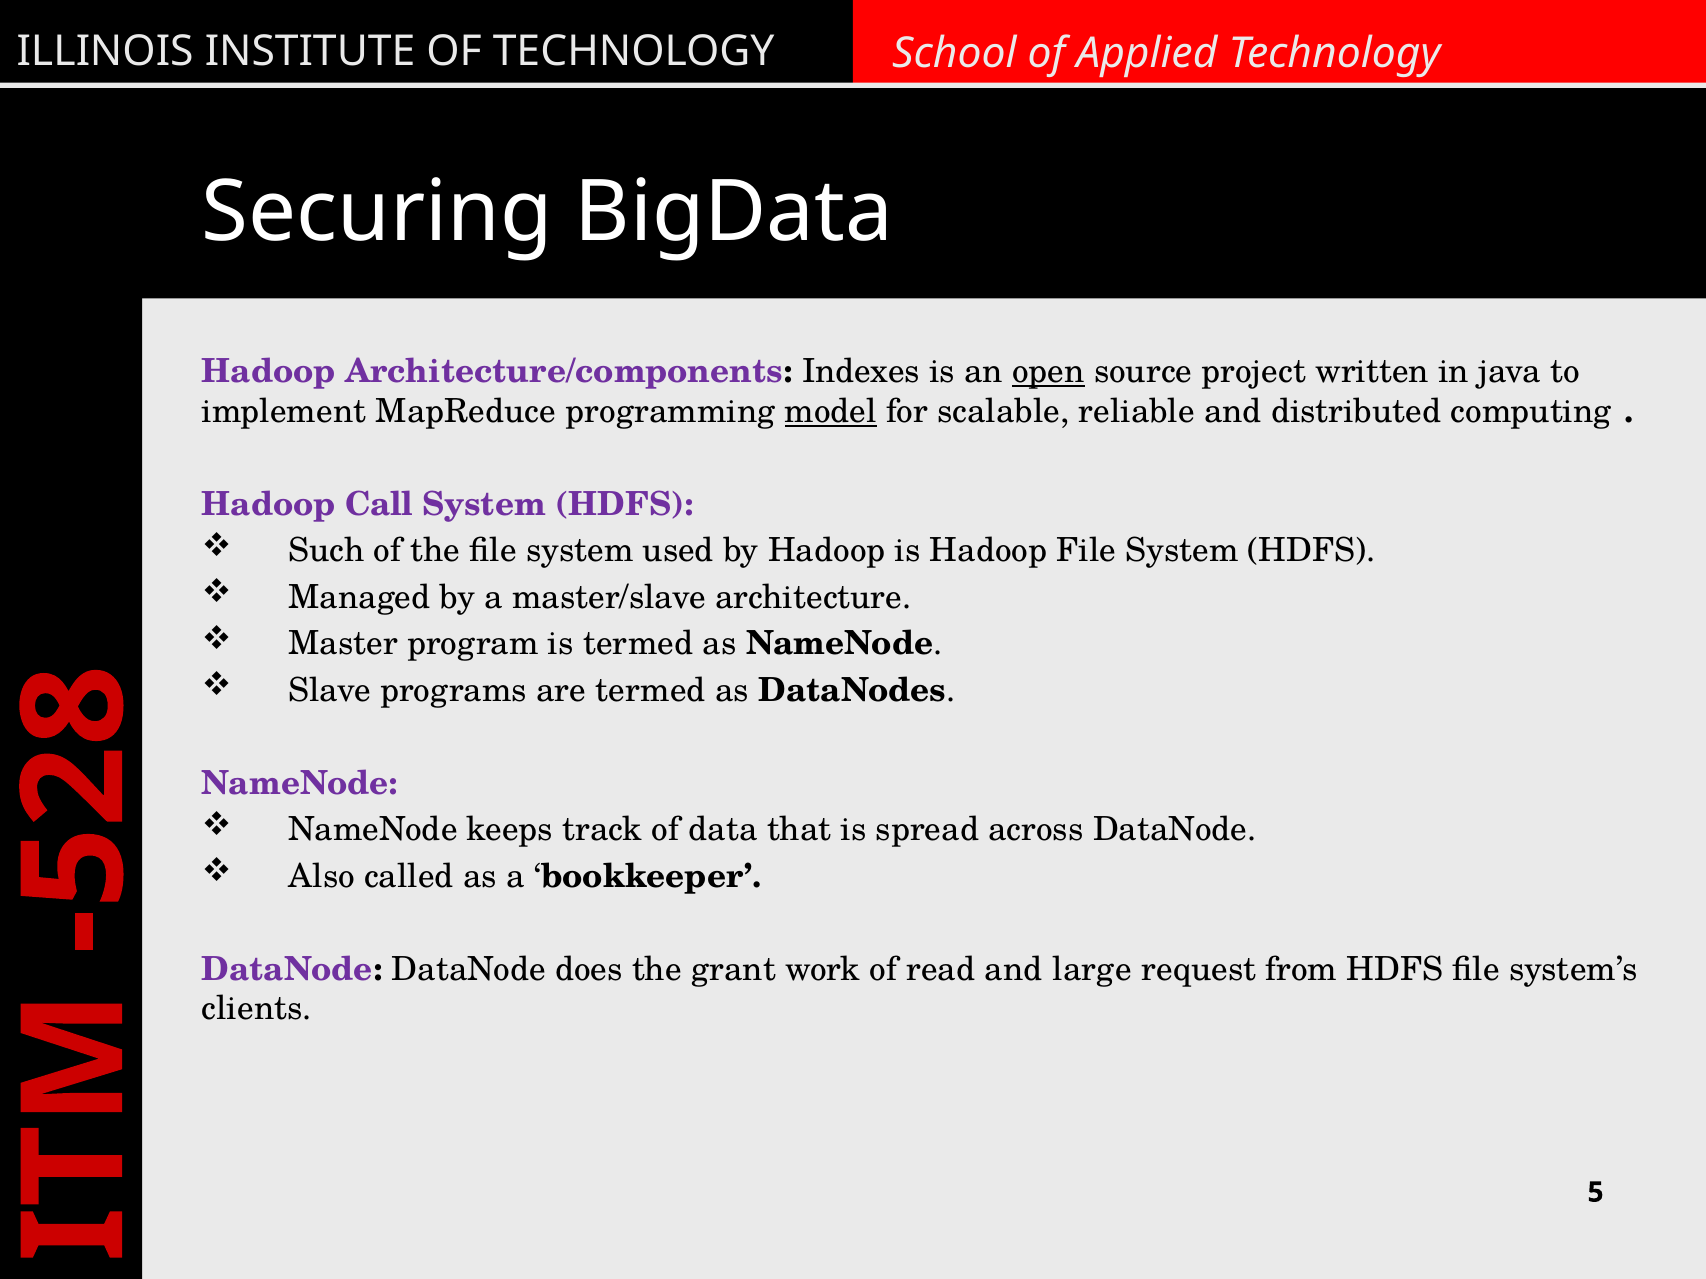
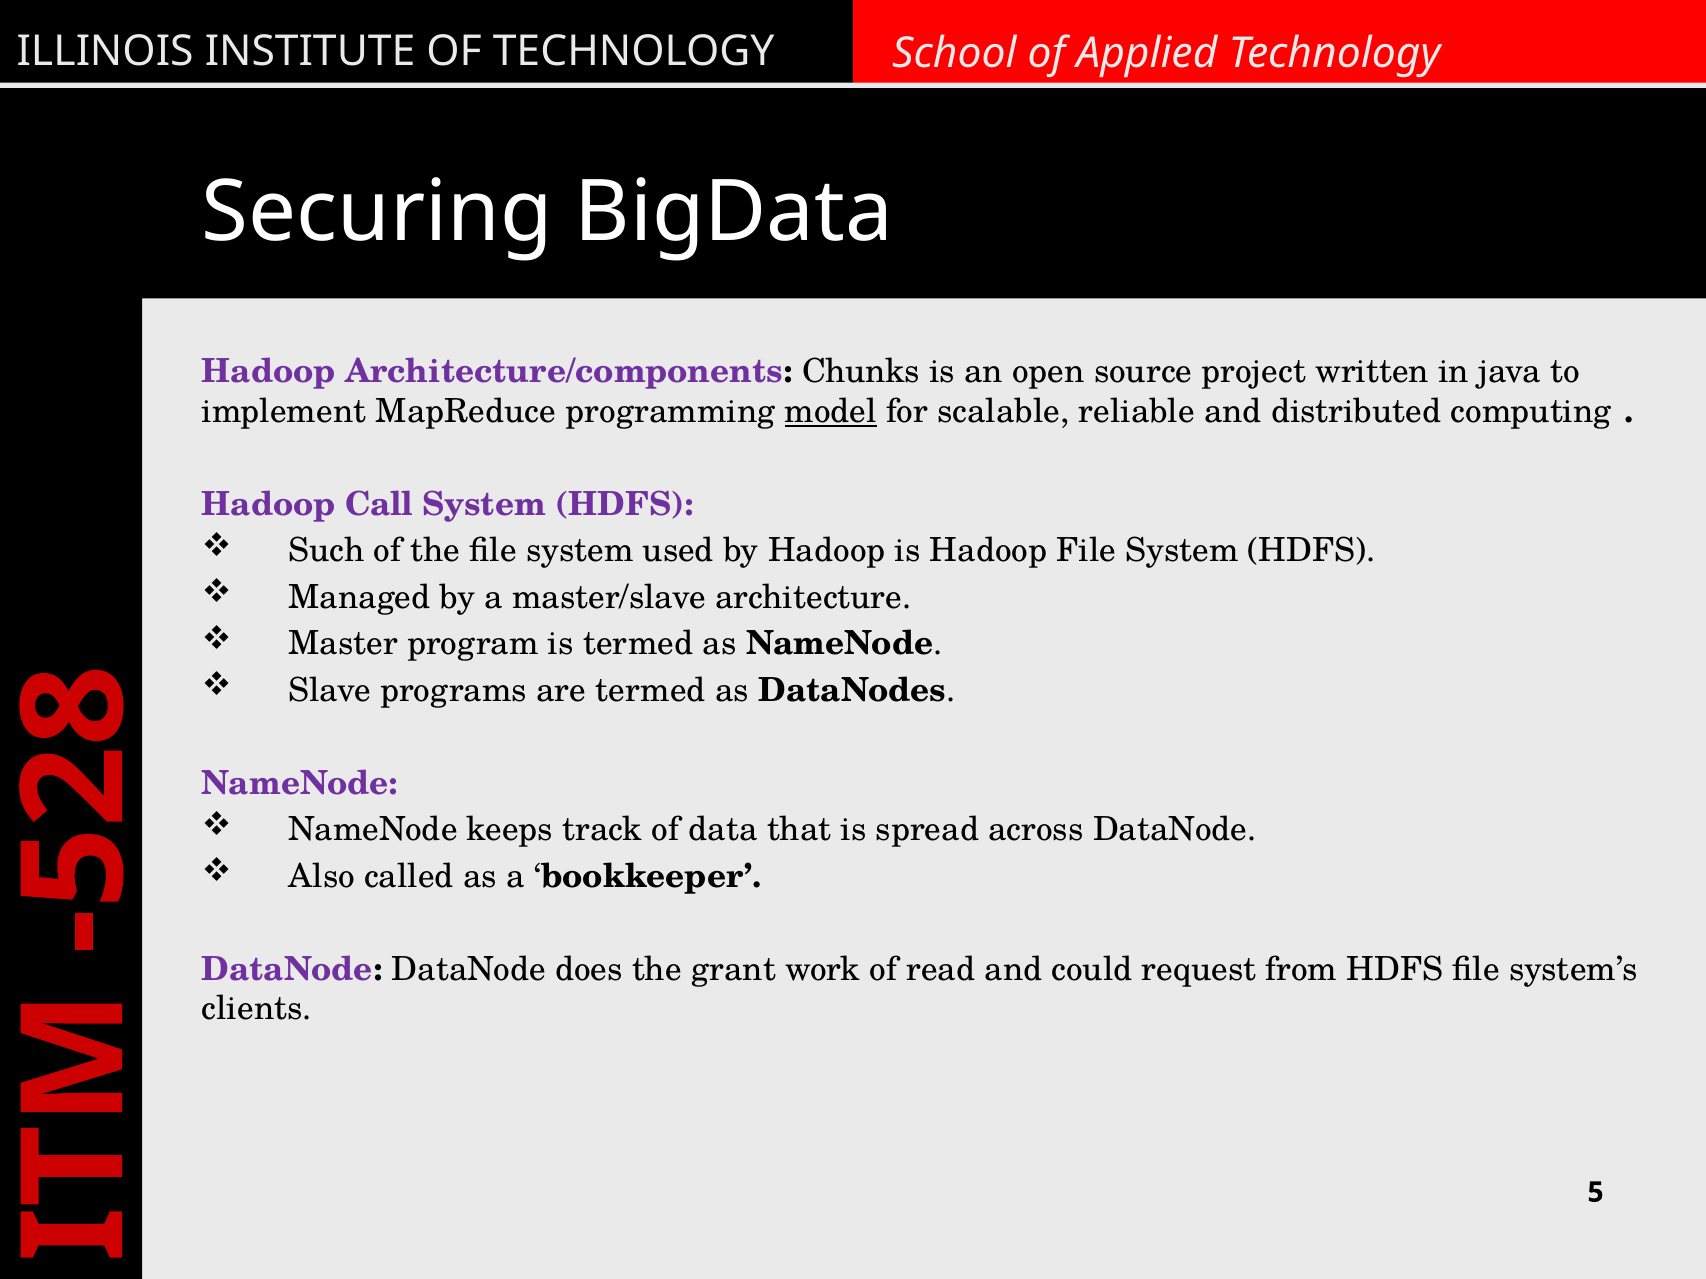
Indexes: Indexes -> Chunks (861, 372)
open underline: present -> none (1048, 372)
large: large -> could (1092, 970)
